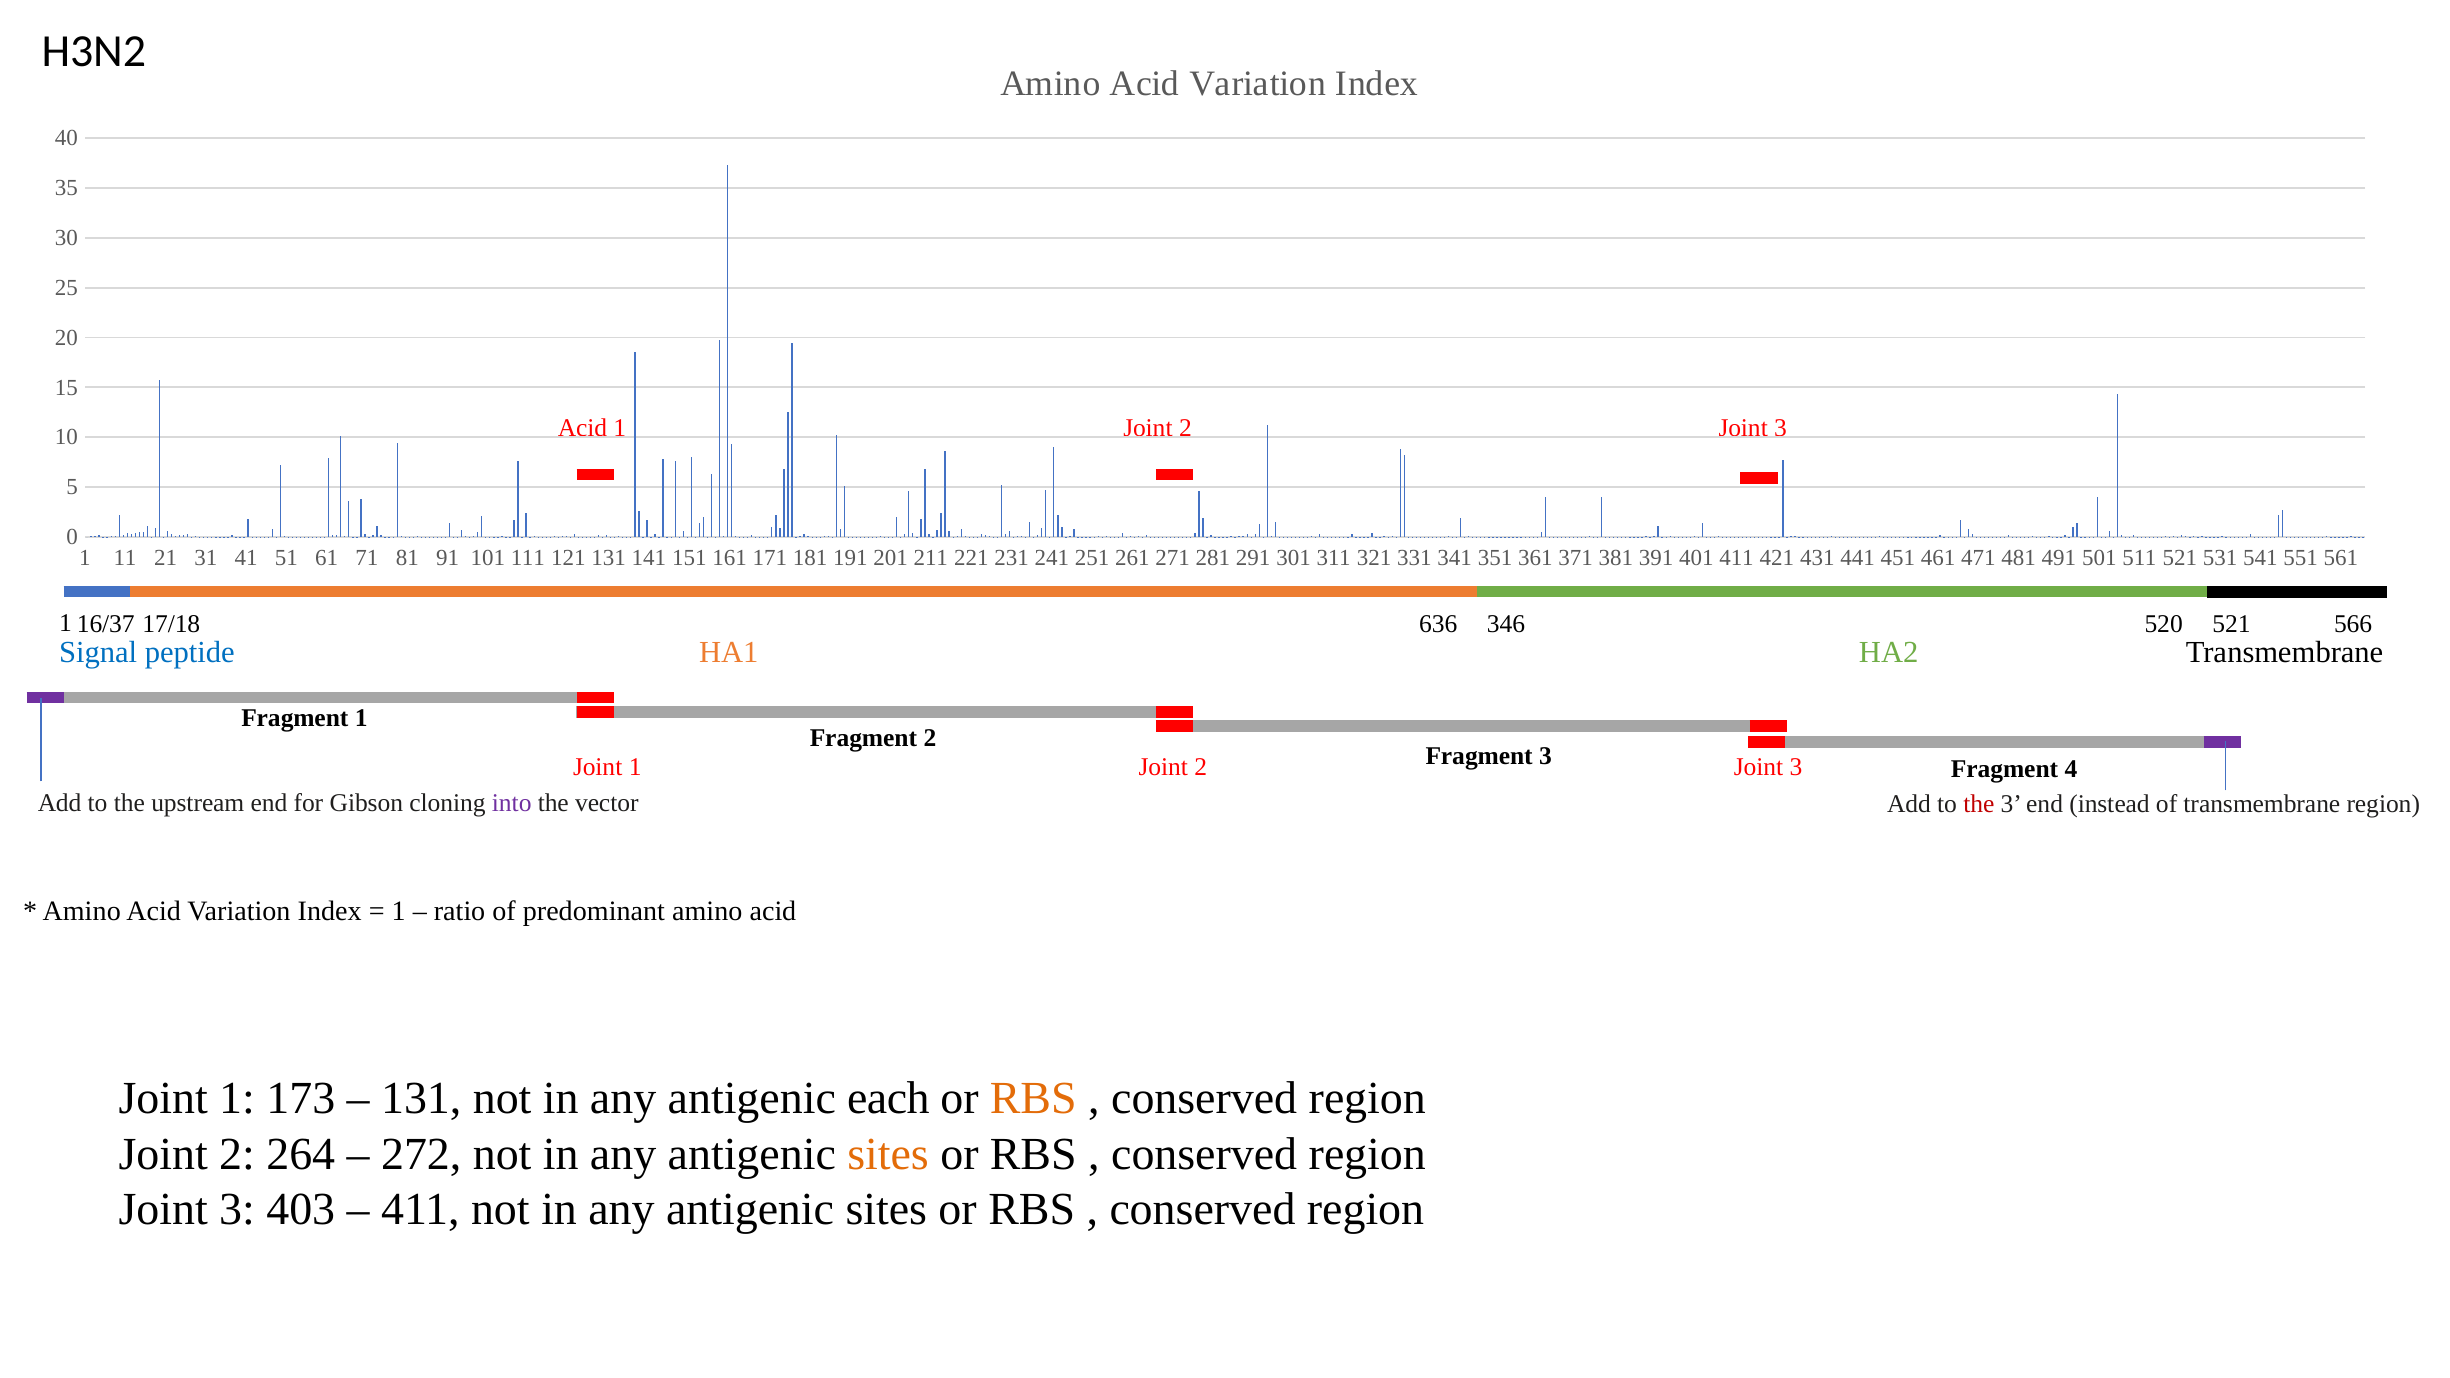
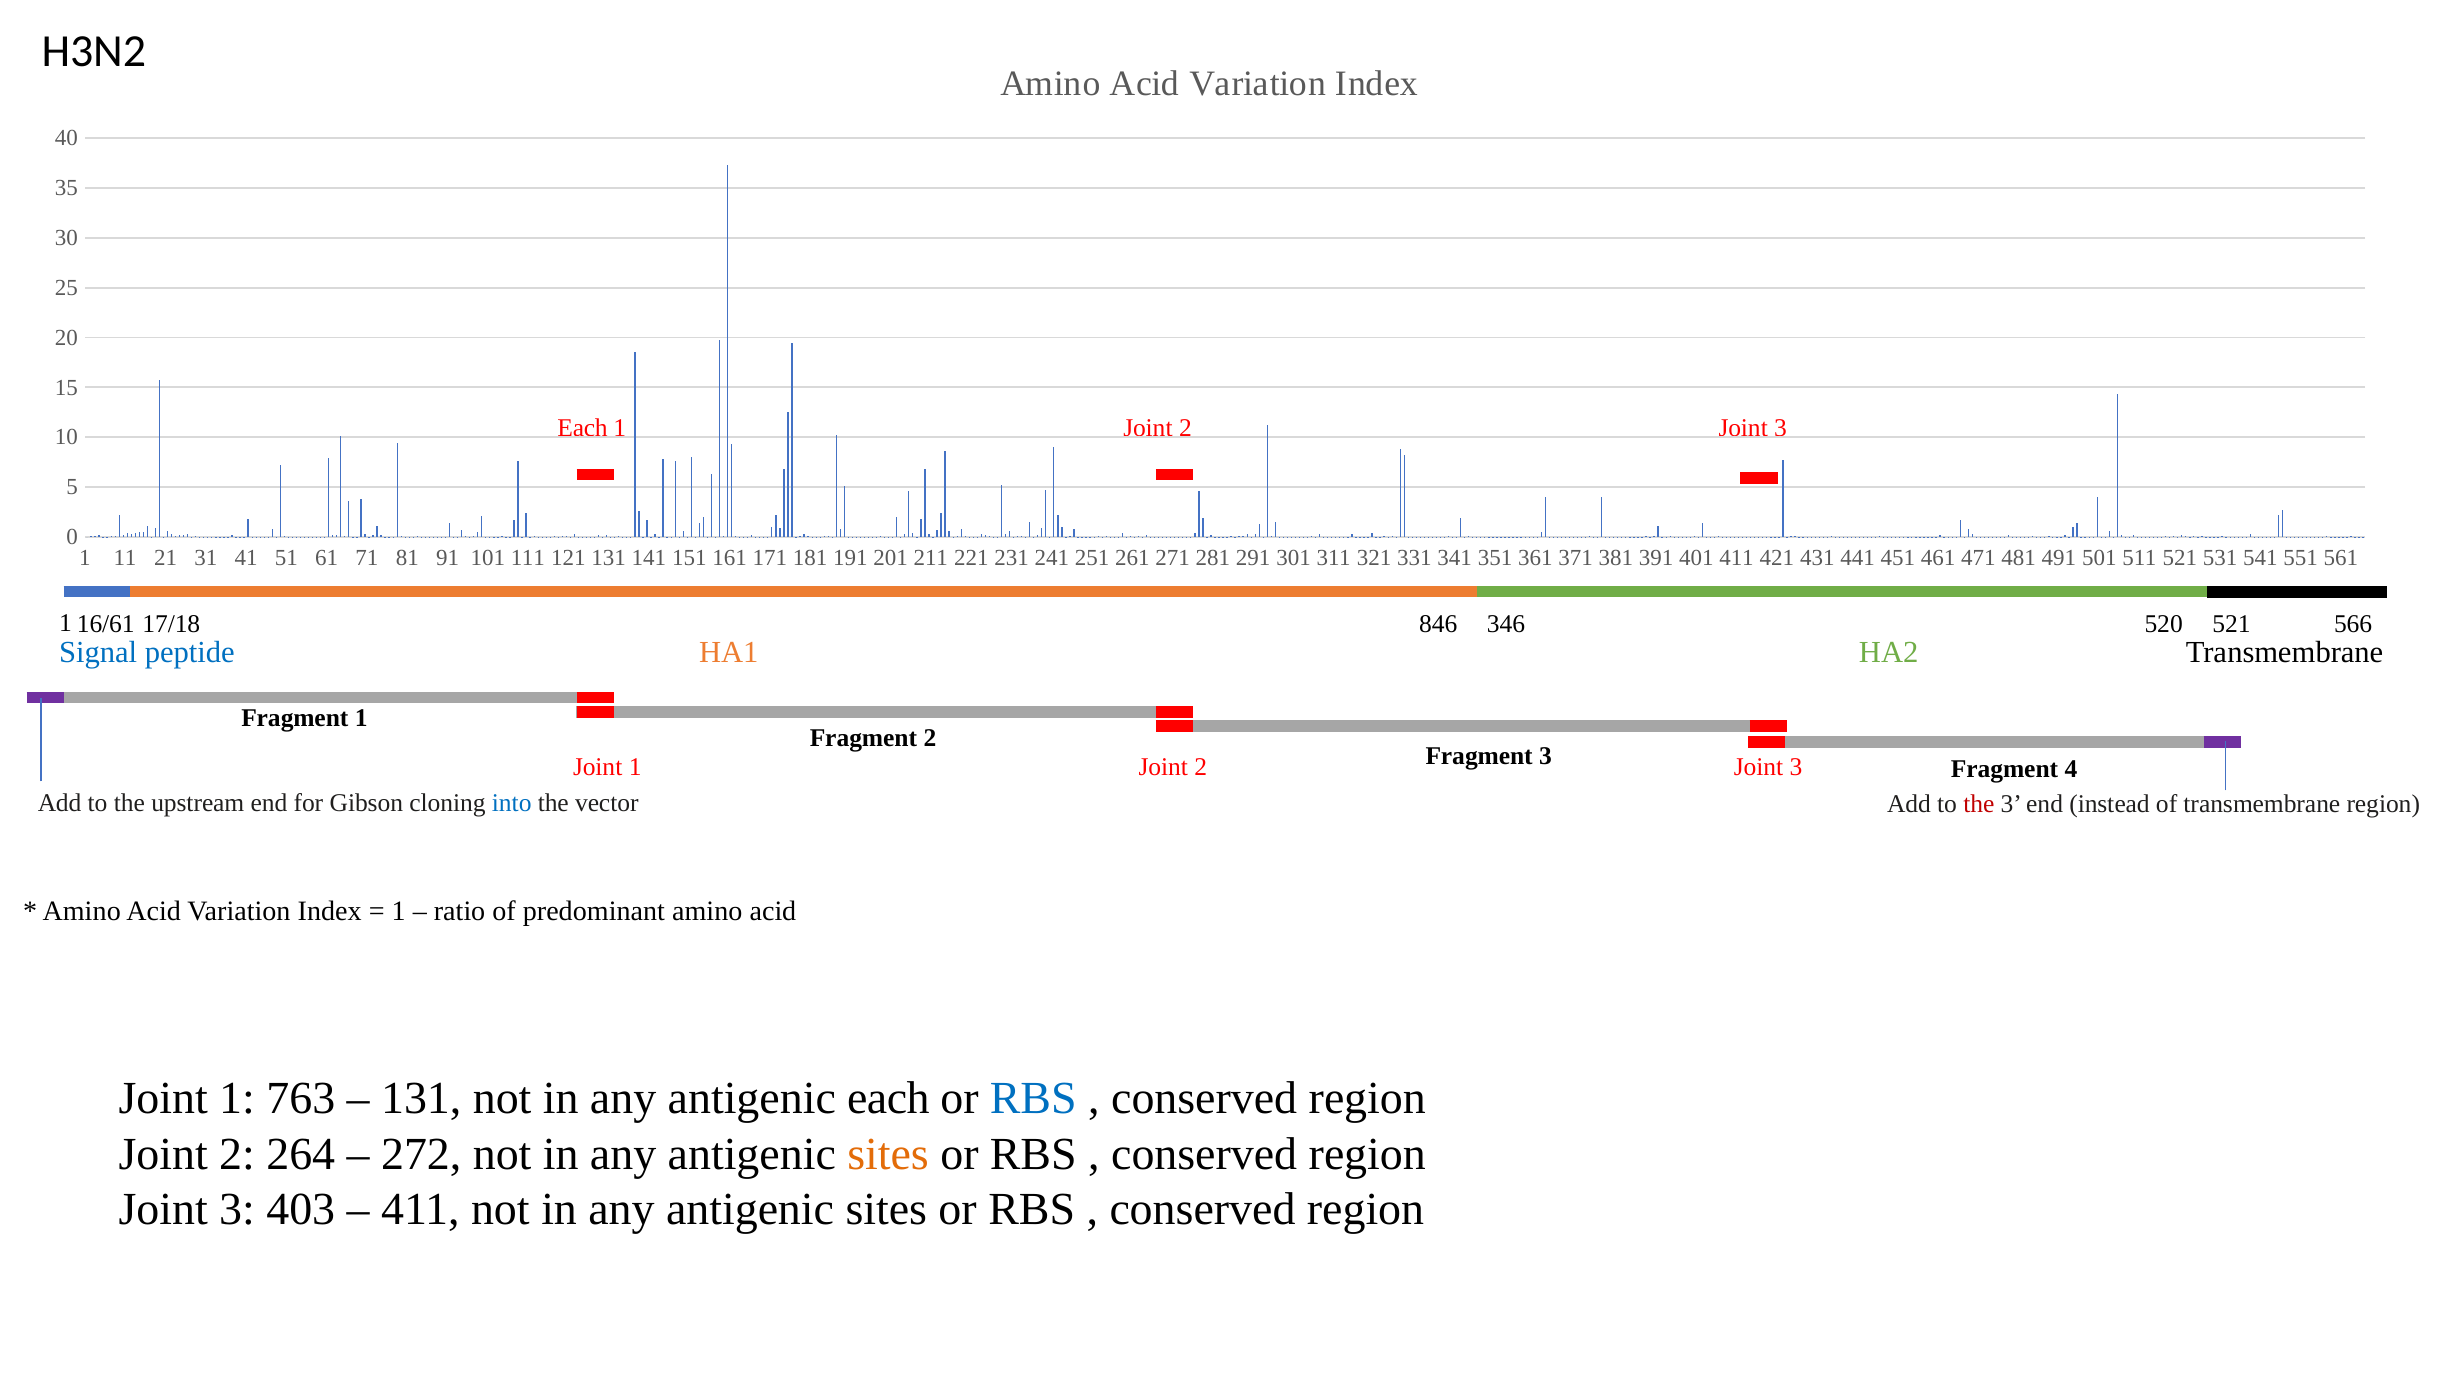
Acid: Acid -> Each (583, 428)
636: 636 -> 846 (1438, 625)
16/37: 16/37 -> 16/61 (106, 624)
into colour: purple -> blue (512, 803)
173: 173 -> 763 (301, 1099)
RBS colour: orange -> blue (1033, 1099)
